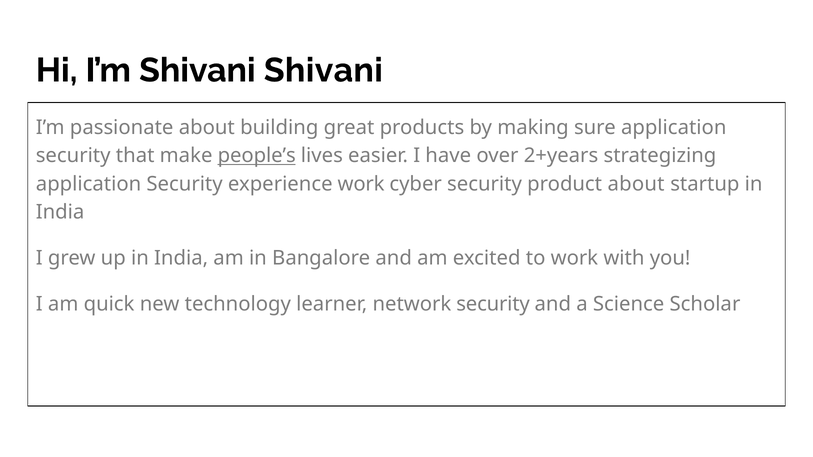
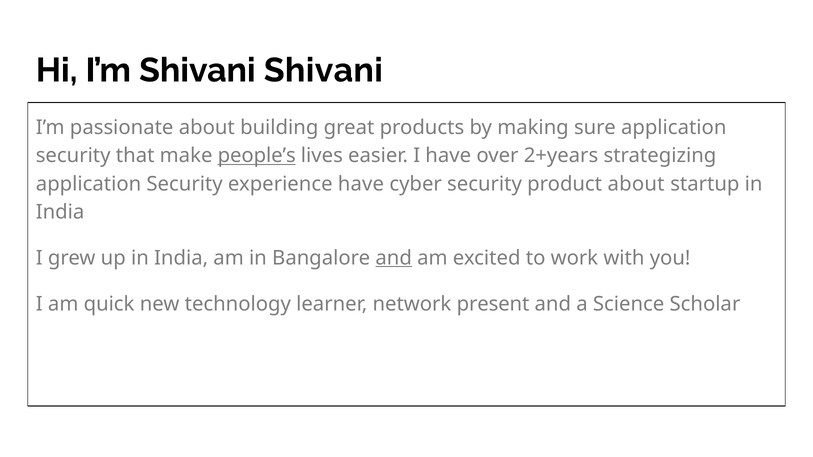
experience work: work -> have (361, 184)
and underline: none -> present (394, 258)
network security: security -> present (493, 304)
